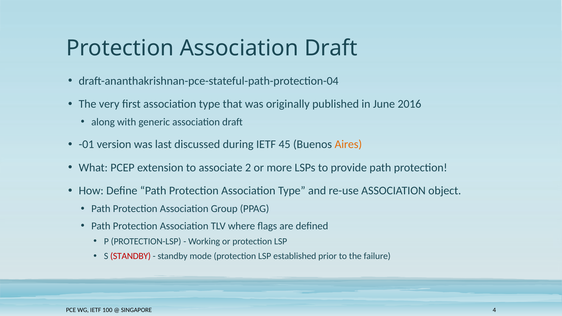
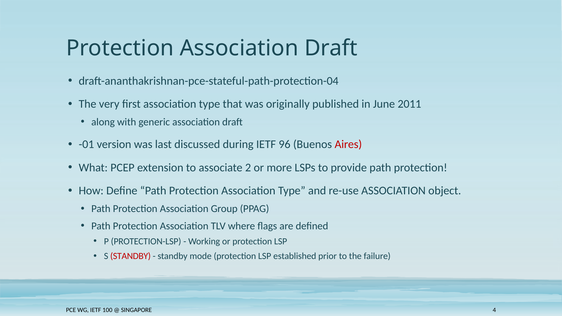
2016: 2016 -> 2011 (409, 104)
45: 45 -> 96 (285, 144)
Aires colour: orange -> red (348, 144)
